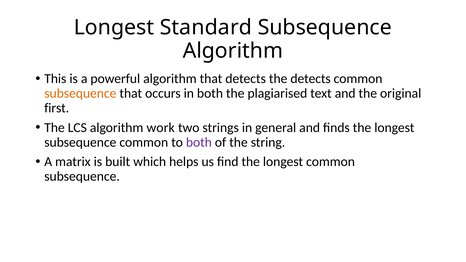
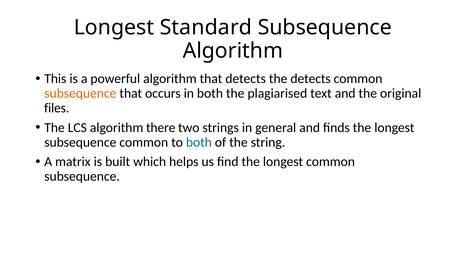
first: first -> files (57, 108)
work: work -> there (161, 128)
both colour: purple -> blue (199, 142)
